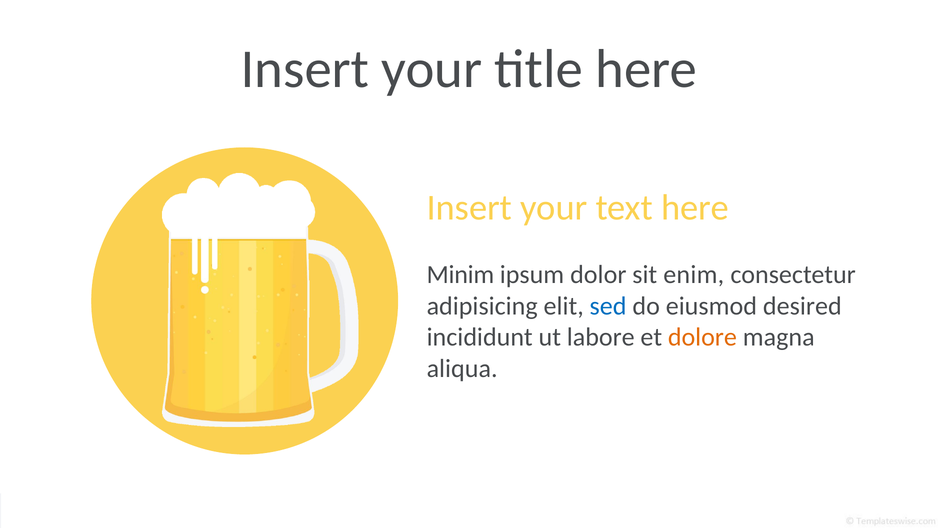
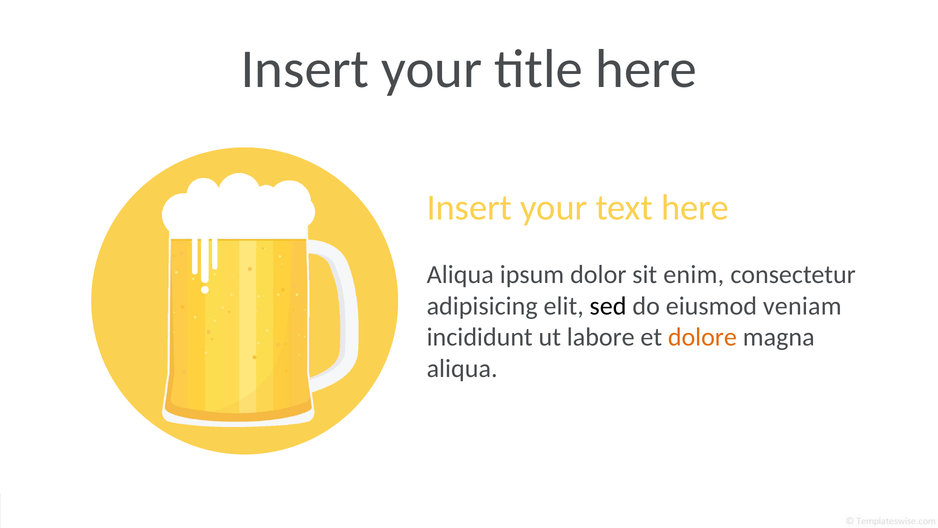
Minim: Minim -> Aliqua (460, 274)
sed colour: blue -> black (608, 306)
desired: desired -> veniam (802, 306)
